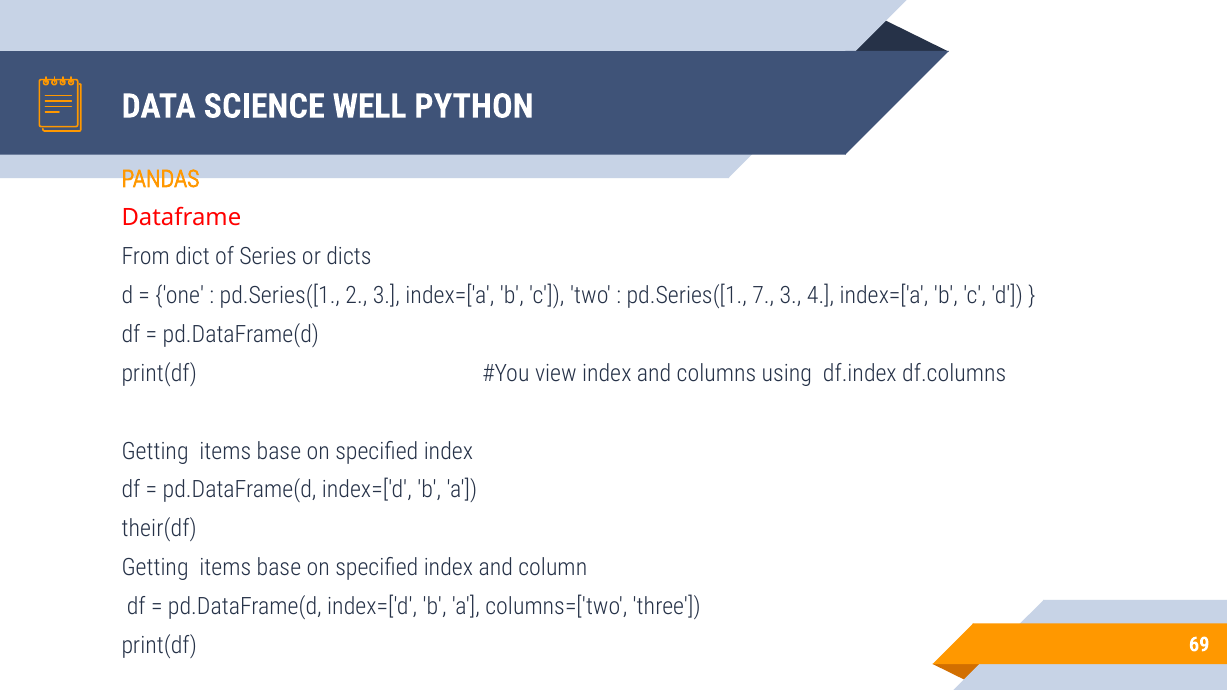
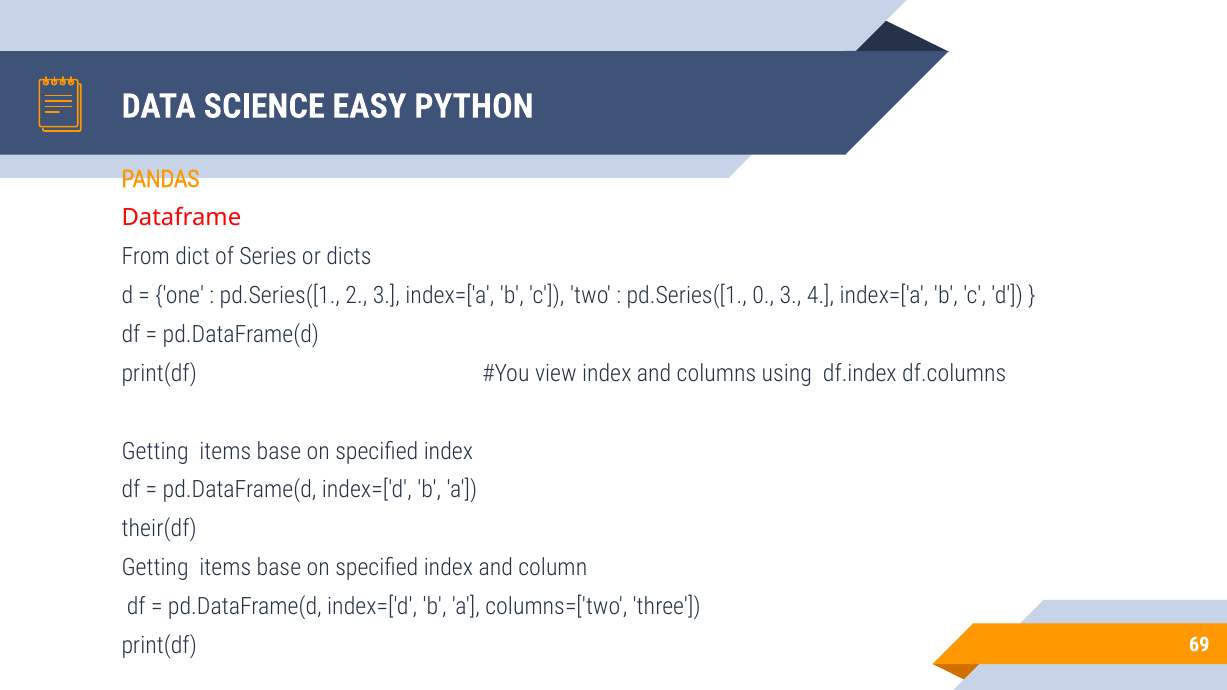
WELL: WELL -> EASY (369, 106)
7: 7 -> 0 (763, 296)
